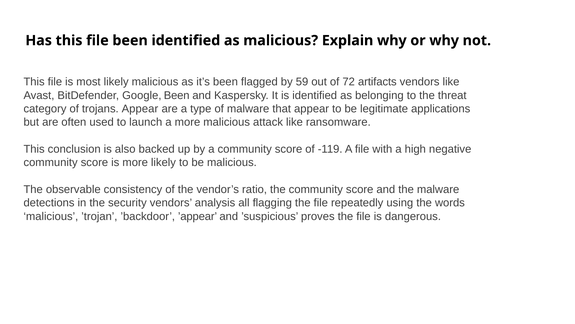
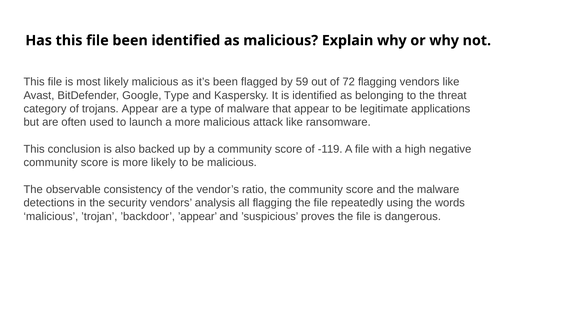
72 artifacts: artifacts -> flagging (377, 82)
Google Been: Been -> Type (177, 95)
